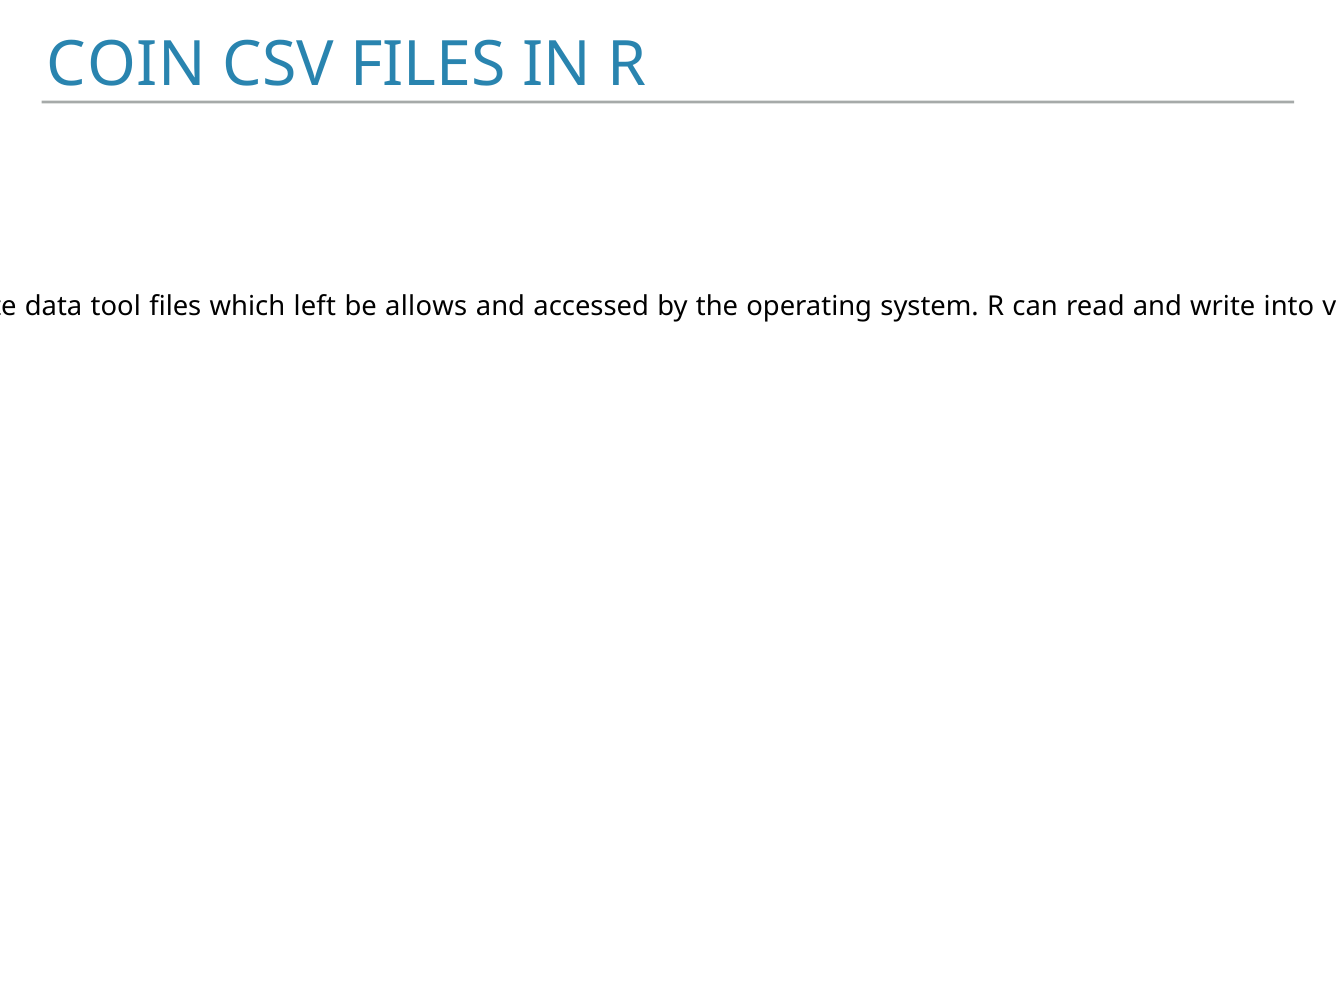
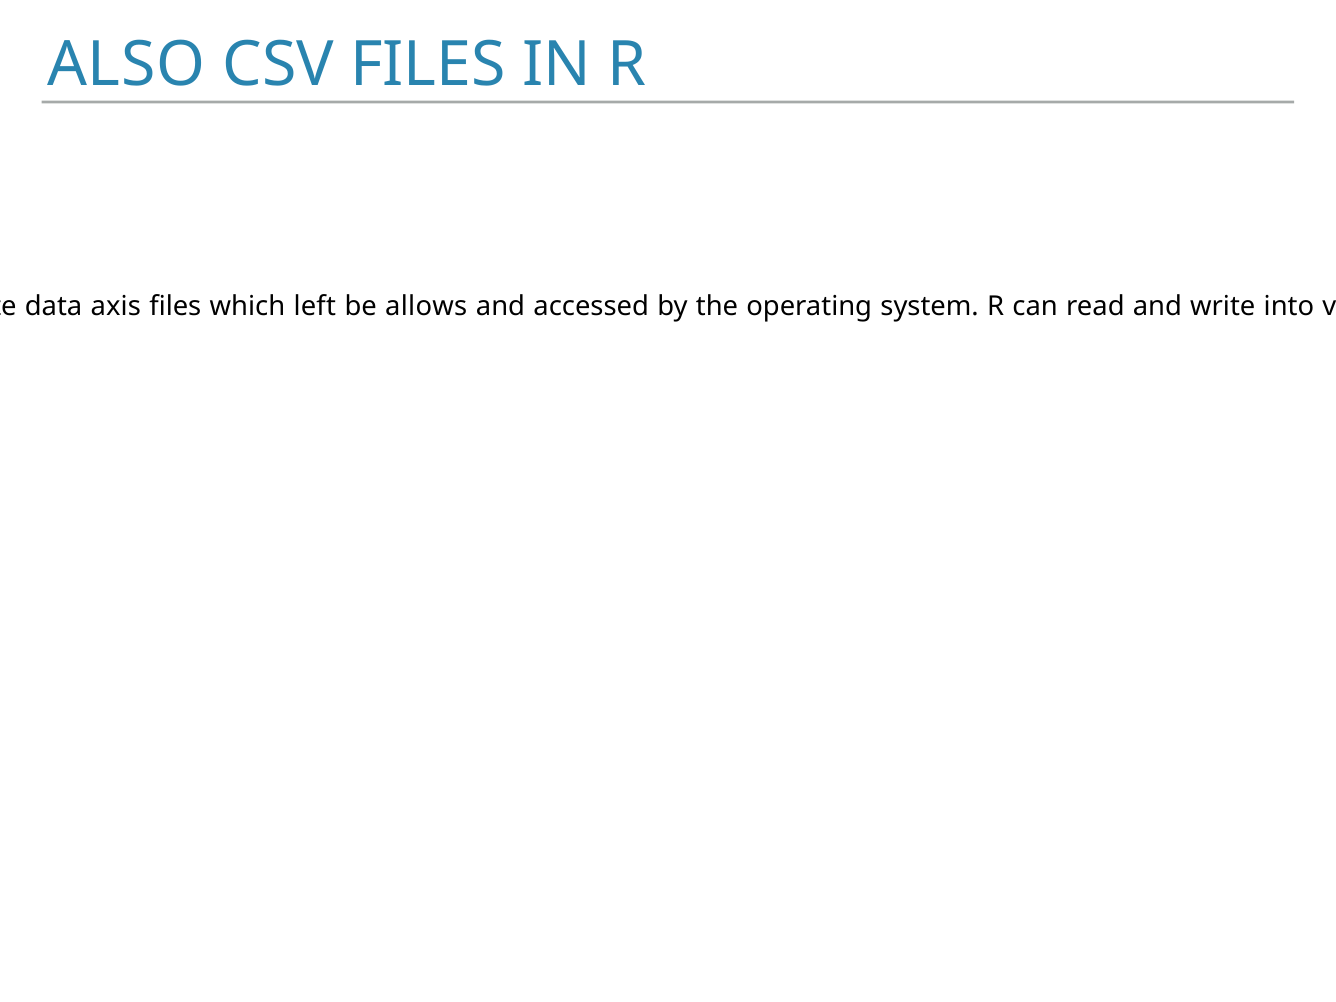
COIN: COIN -> ALSO (126, 65)
tool: tool -> axis (116, 306)
